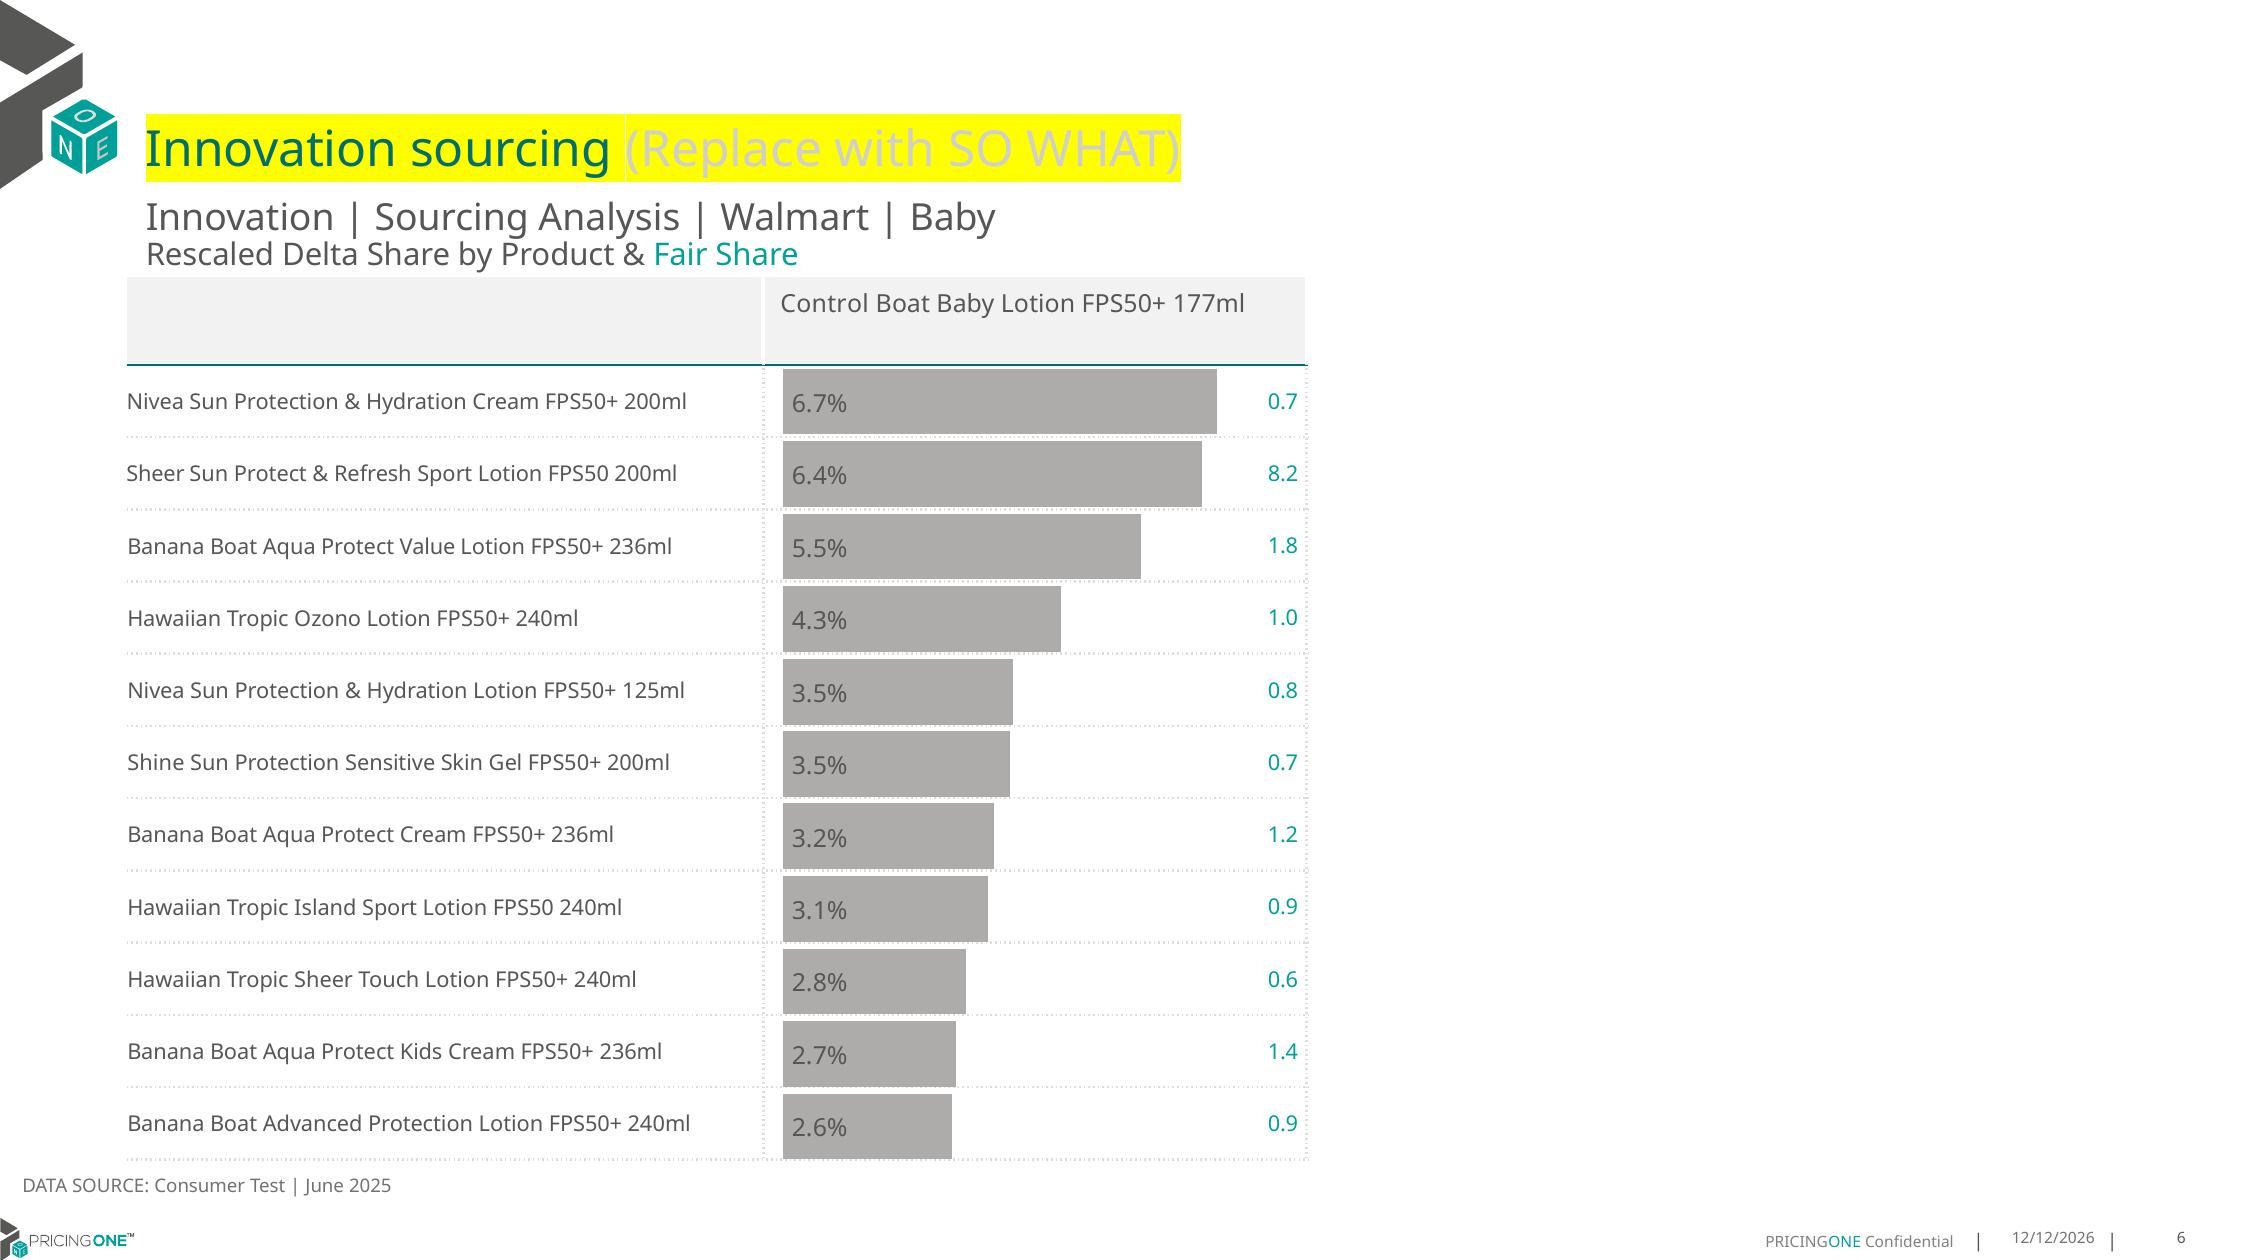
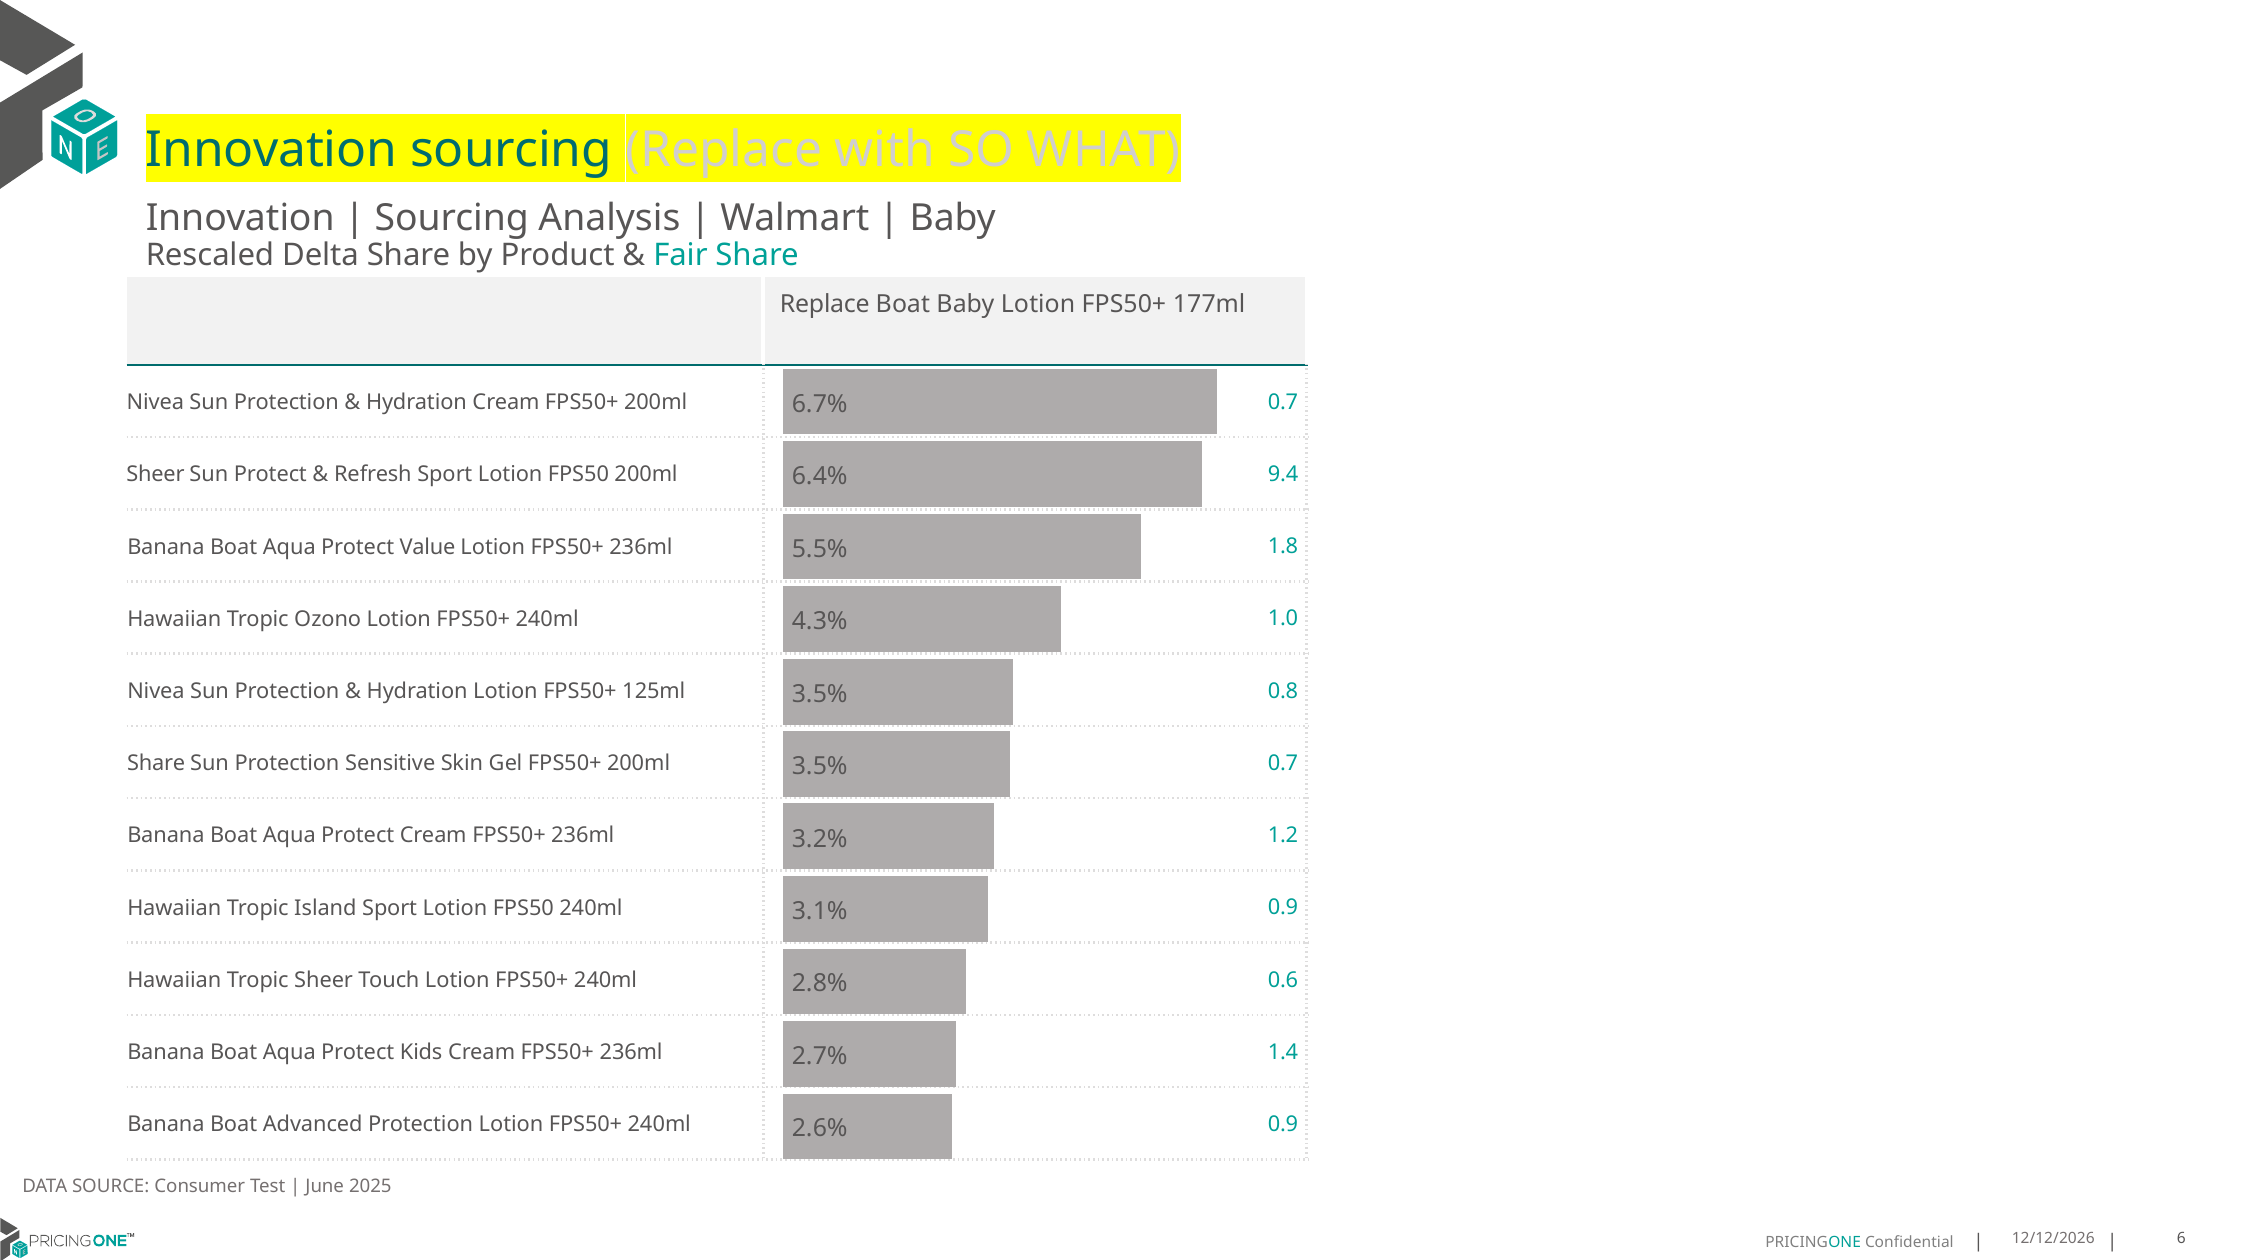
Control: Control -> Replace (825, 304)
8.2: 8.2 -> 9.4 (1283, 475)
Shine: Shine -> Share (156, 764)
